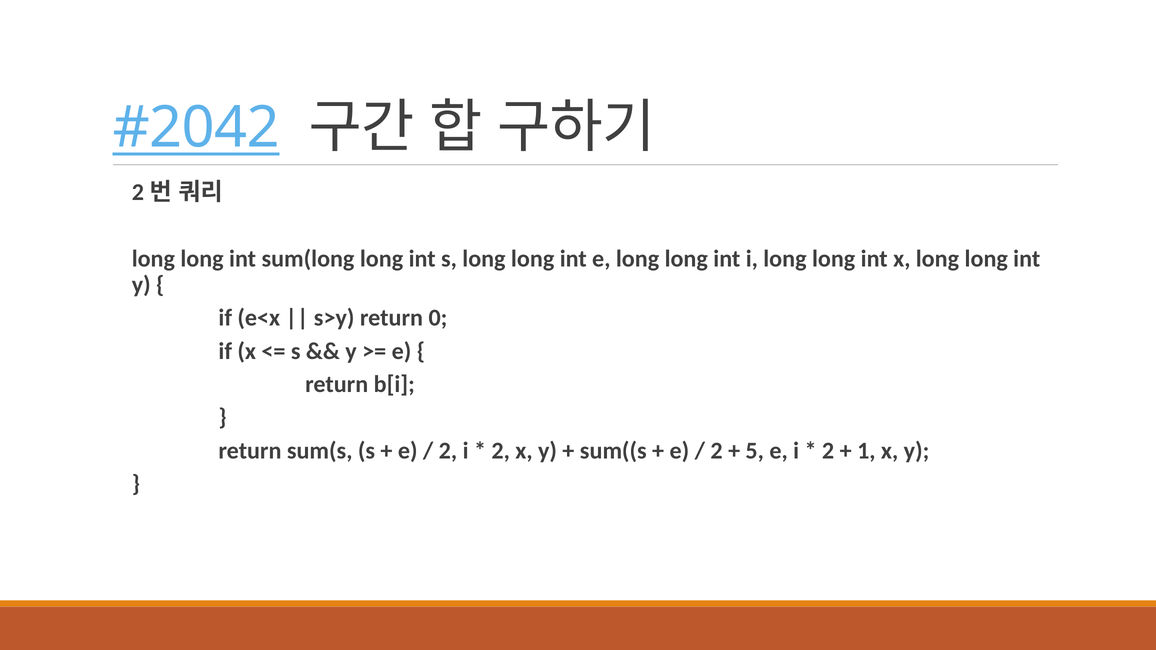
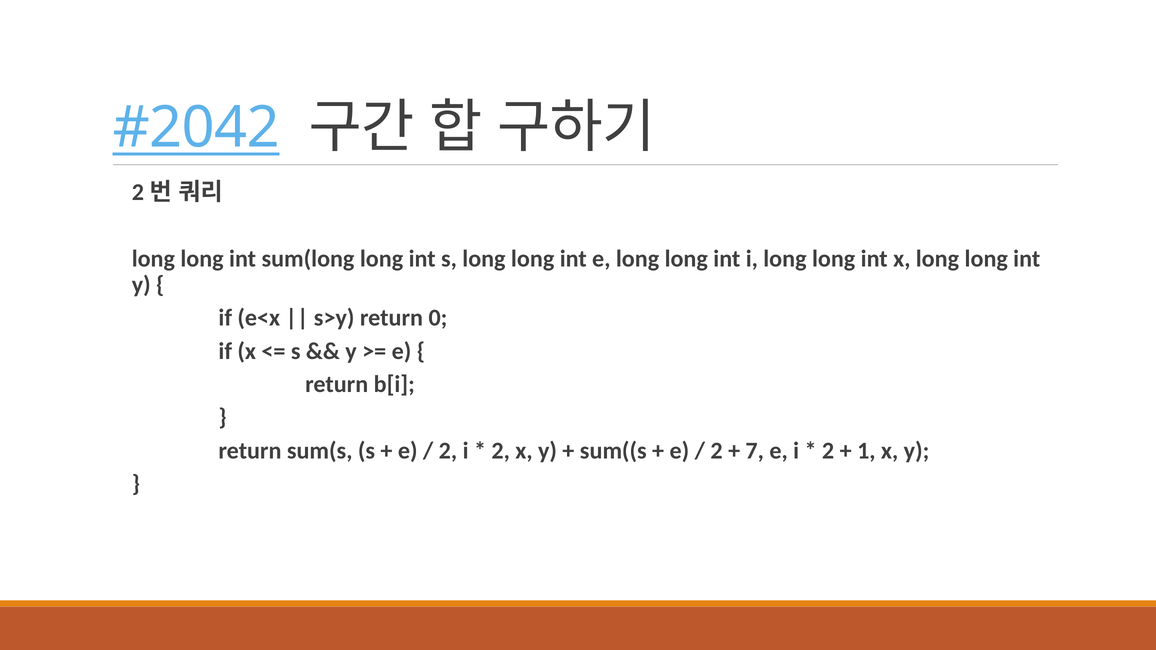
5: 5 -> 7 (755, 451)
